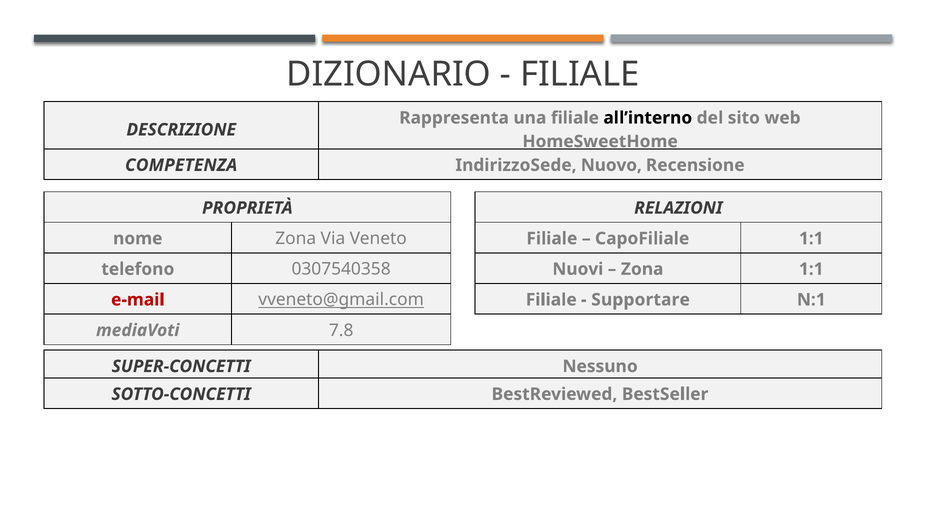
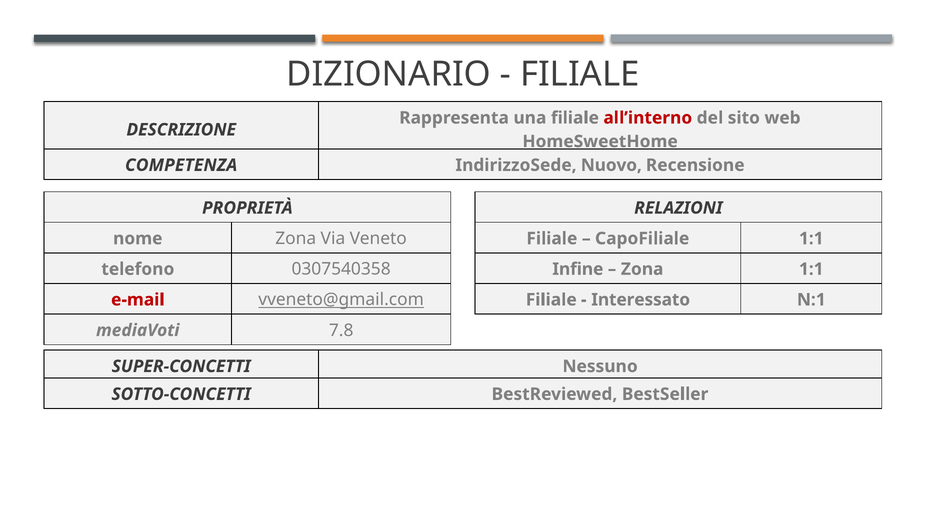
all’interno colour: black -> red (648, 118)
Nuovi: Nuovi -> Infine (578, 269)
Supportare: Supportare -> Interessato (641, 300)
